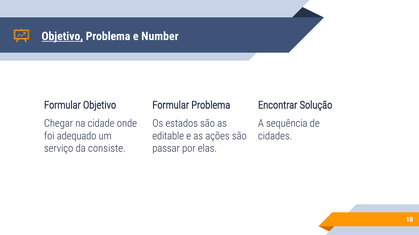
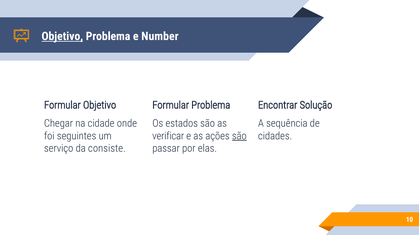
adequado: adequado -> seguintes (77, 136)
editable: editable -> verificar (168, 136)
são underline: none -> present (239, 136)
